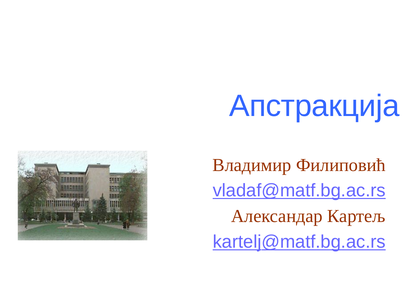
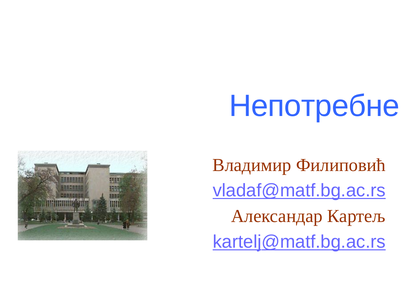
Апстракција: Апстракција -> Непотребне (314, 106)
